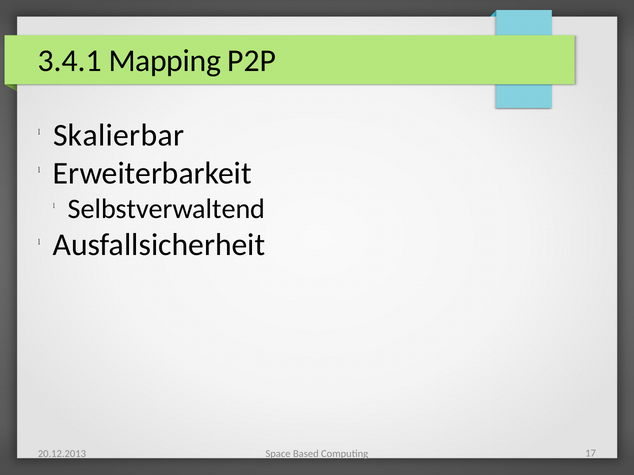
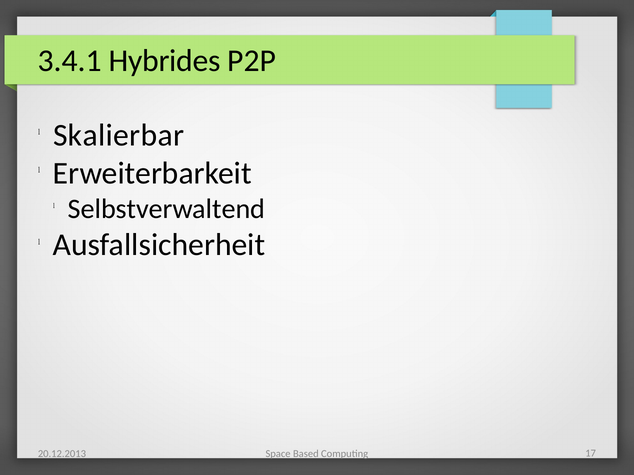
Mapping: Mapping -> Hybrides (165, 61)
